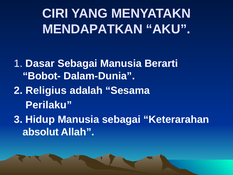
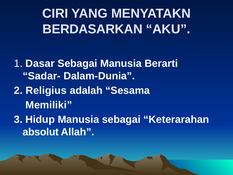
MENDAPATKAN: MENDAPATKAN -> BERDASARKAN (92, 29)
Bobot-: Bobot- -> Sadar- (42, 76)
Perilaku: Perilaku -> Memiliki (49, 105)
